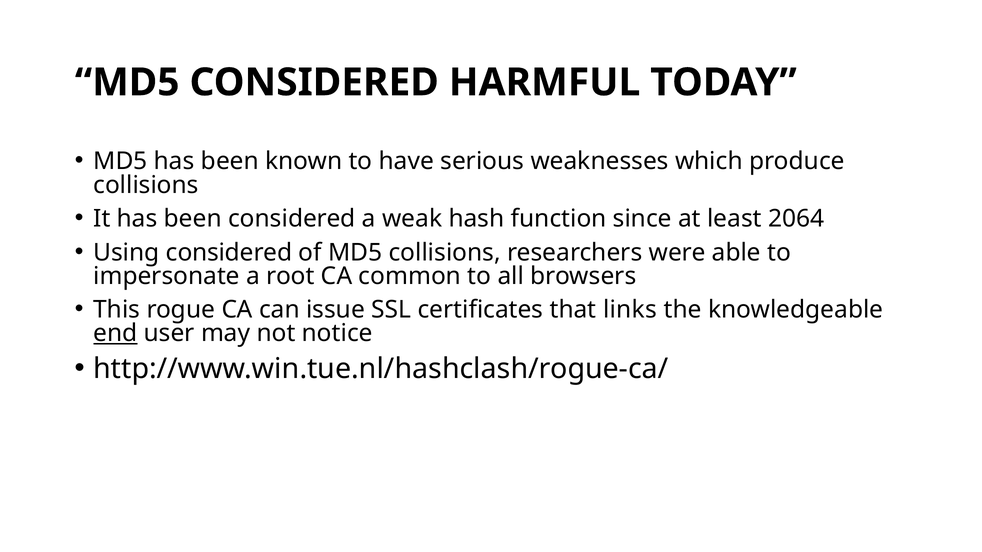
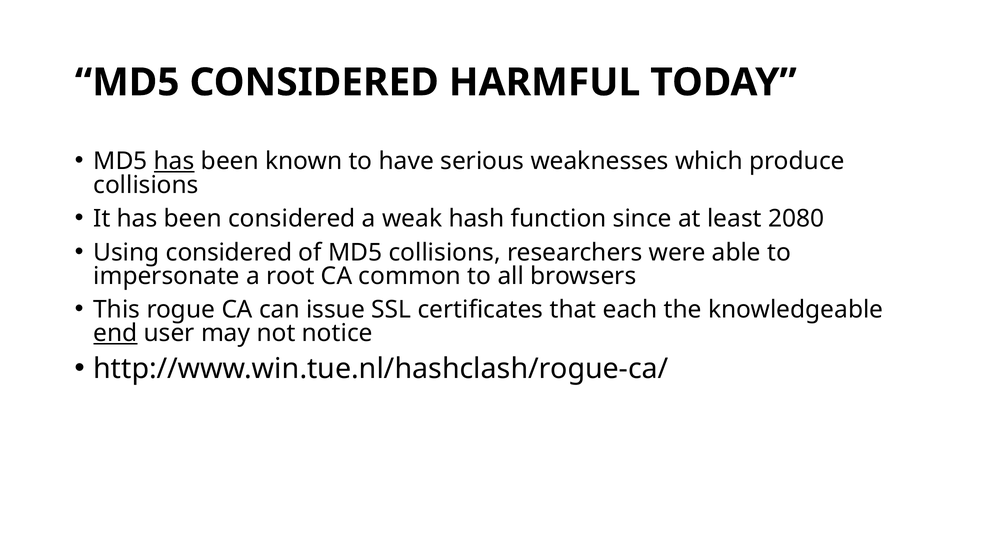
has underline: none -> present (174, 161)
2064: 2064 -> 2080 (796, 219)
links: links -> each (630, 310)
